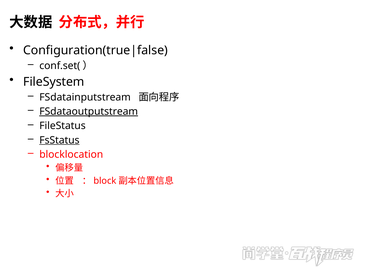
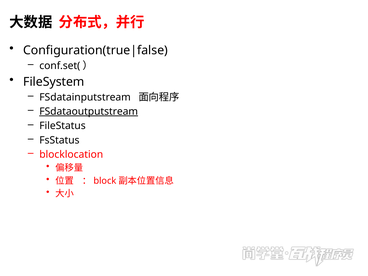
FsStatus underline: present -> none (59, 140)
